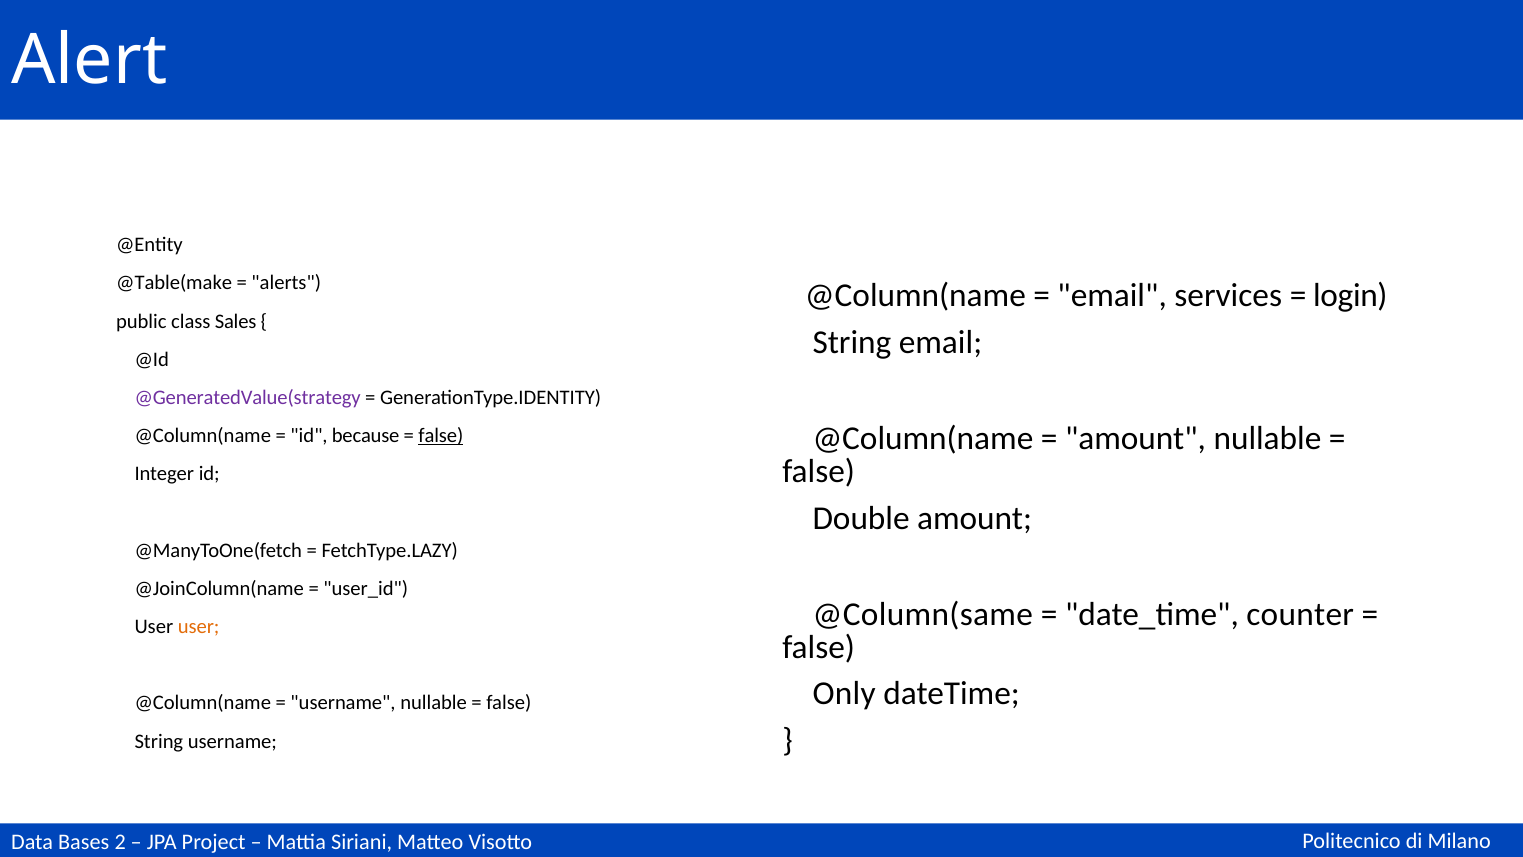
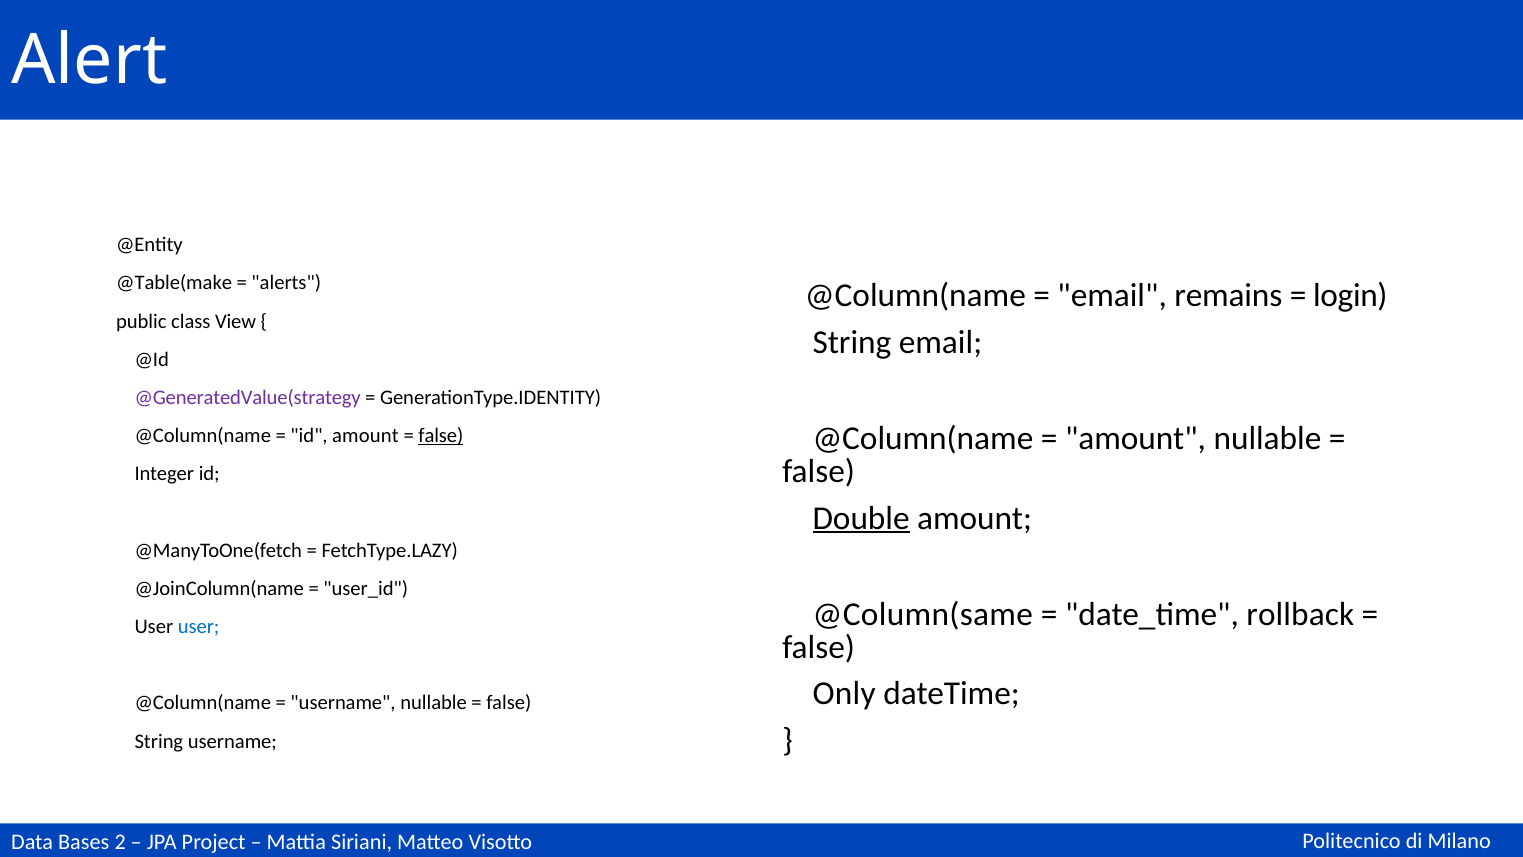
services: services -> remains (1228, 295)
Sales: Sales -> View (236, 321)
id because: because -> amount (365, 436)
Double underline: none -> present (861, 518)
counter: counter -> rollback (1300, 615)
user colour: orange -> blue (199, 627)
